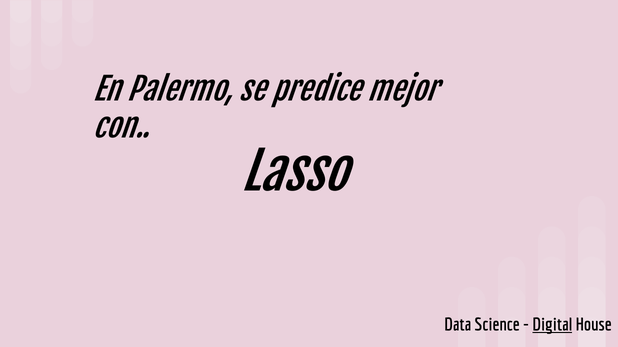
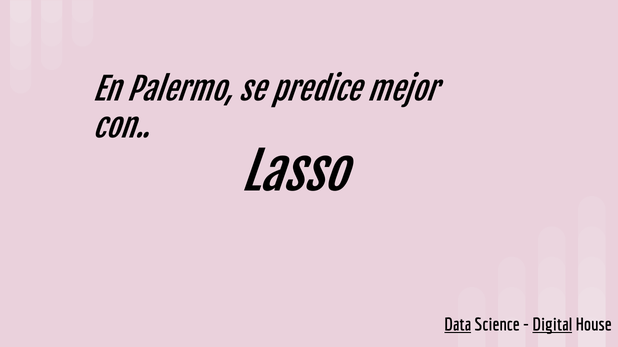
Data underline: none -> present (458, 325)
